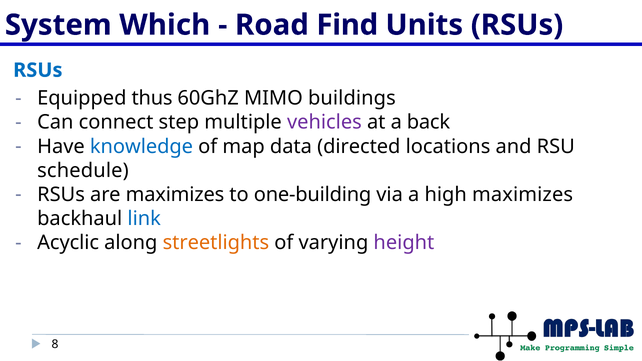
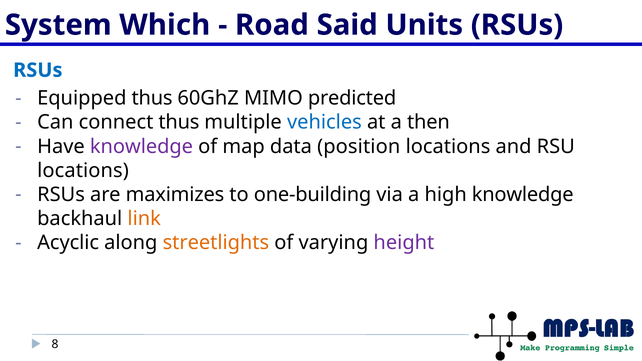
Find: Find -> Said (347, 25)
buildings: buildings -> predicted (352, 98)
connect step: step -> thus (179, 122)
vehicles colour: purple -> blue (324, 122)
back: back -> then (428, 122)
knowledge colour: blue -> purple (141, 146)
directed: directed -> position (359, 146)
schedule: schedule -> locations (83, 171)
high maximizes: maximizes -> knowledge (523, 195)
link colour: blue -> orange (144, 219)
